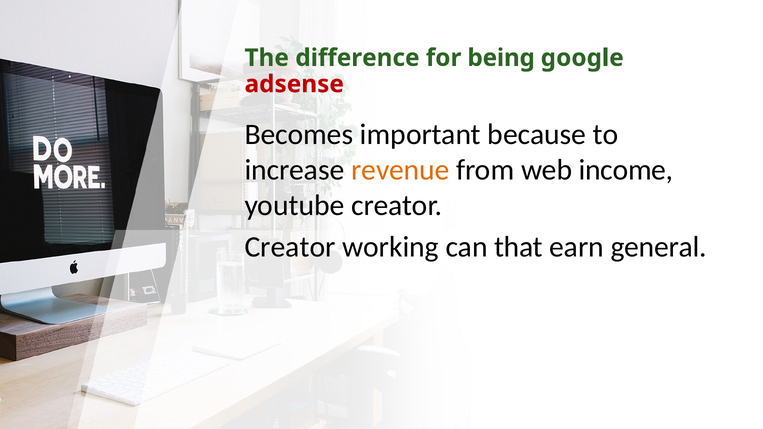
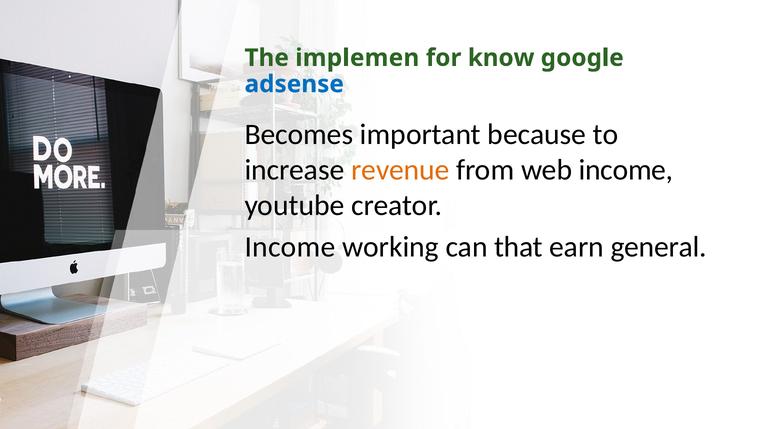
difference: difference -> implemen (357, 58)
being: being -> know (501, 58)
adsense colour: red -> blue (294, 84)
Creator: Creator -> Income (290, 247)
